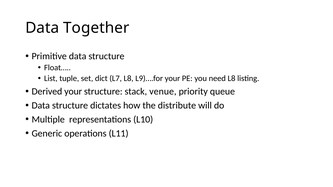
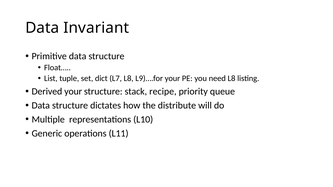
Together: Together -> Invariant (96, 28)
venue: venue -> recipe (163, 92)
